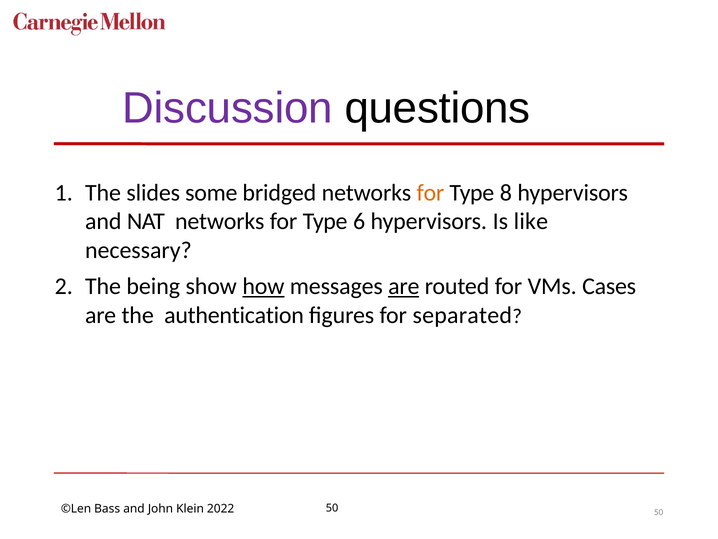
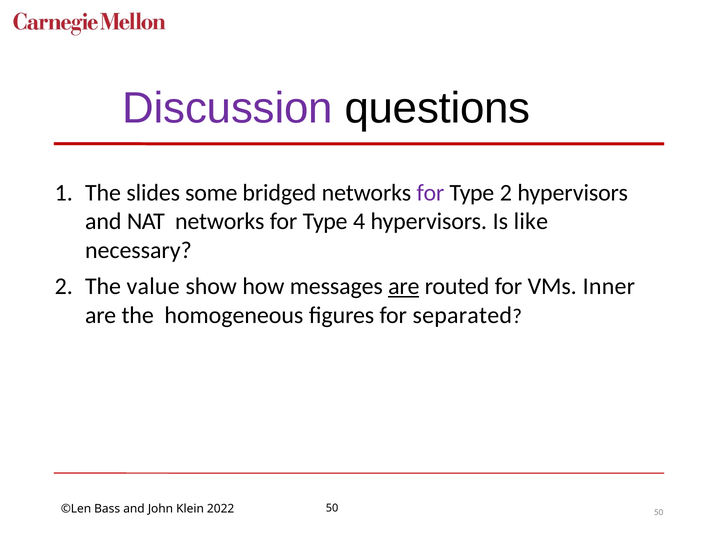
for colour: orange -> purple (430, 193)
Type 8: 8 -> 2 (506, 193)
6: 6 -> 4 (359, 221)
being: being -> value (153, 286)
how underline: present -> none (263, 286)
Cases: Cases -> Inner (609, 286)
authentication: authentication -> homogeneous (234, 315)
